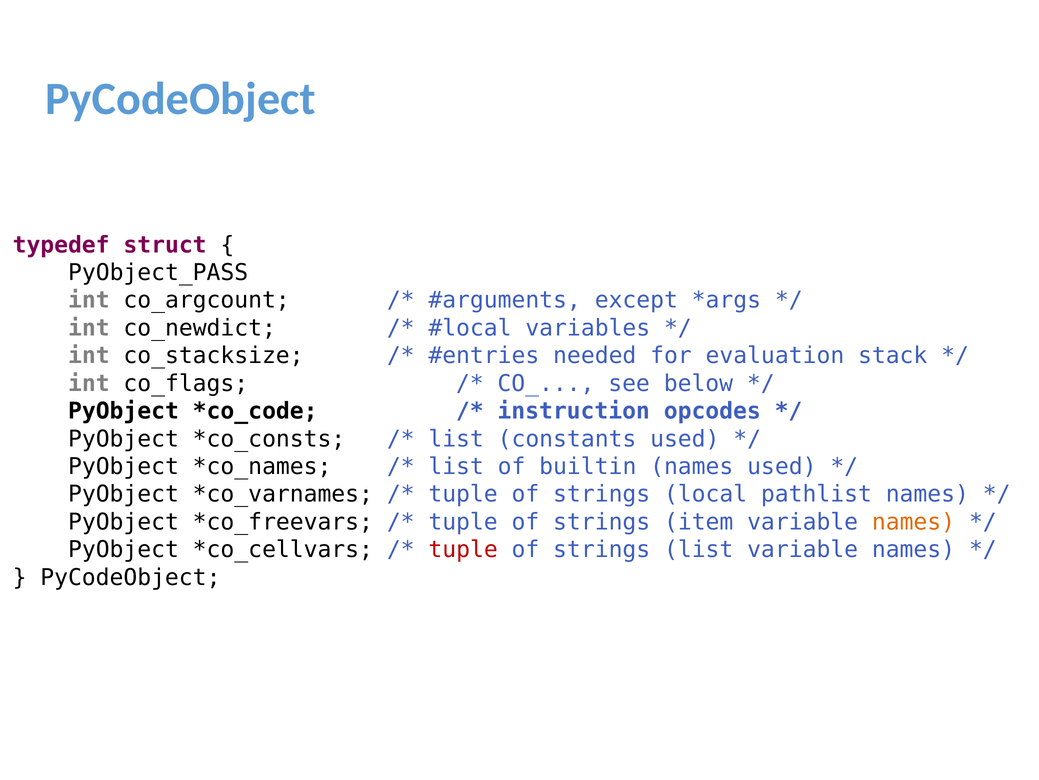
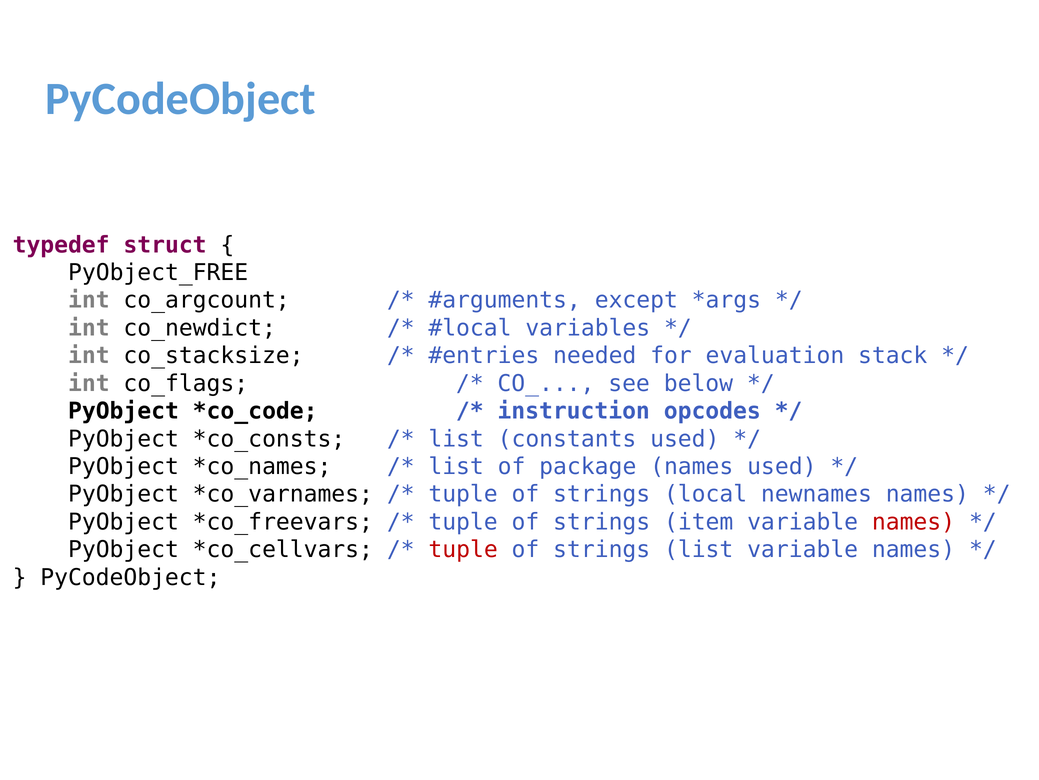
PyObject_PASS: PyObject_PASS -> PyObject_FREE (158, 272)
builtin: builtin -> package (588, 466)
pathlist: pathlist -> newnames (816, 494)
names colour: orange -> red (914, 522)
